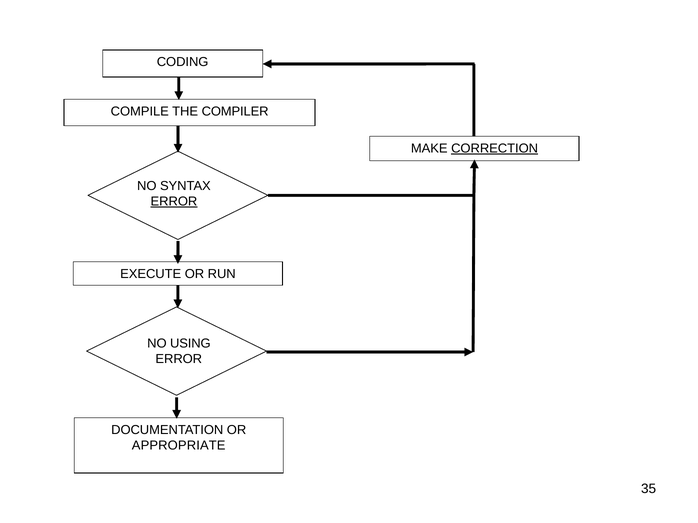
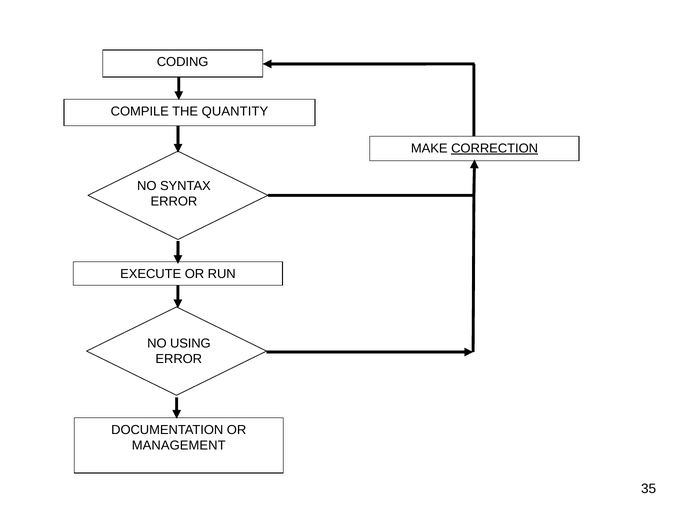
COMPILER: COMPILER -> QUANTITY (235, 111)
ERROR underline: present -> none (174, 202)
APPROPRIATE: APPROPRIATE -> MANAGEMENT (179, 446)
